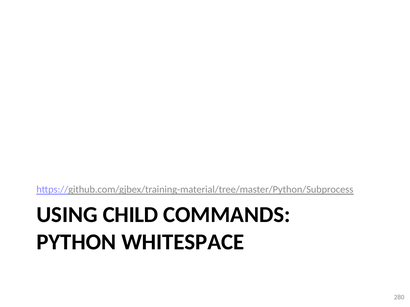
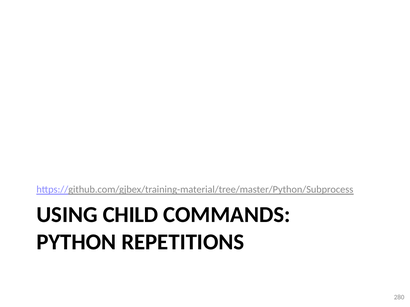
WHITESPACE: WHITESPACE -> REPETITIONS (183, 242)
